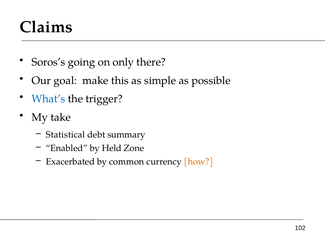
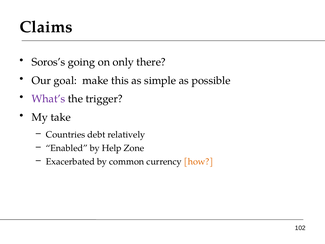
What’s colour: blue -> purple (48, 99)
Statistical: Statistical -> Countries (66, 134)
summary: summary -> relatively (126, 134)
Held: Held -> Help (112, 148)
